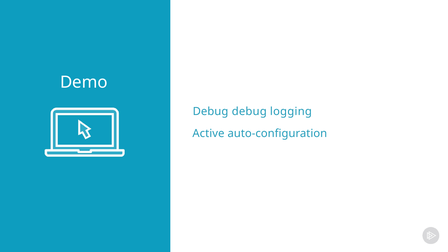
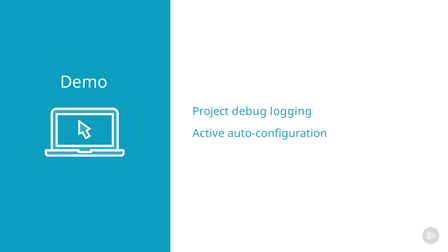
Debug: Debug -> Project (211, 112)
